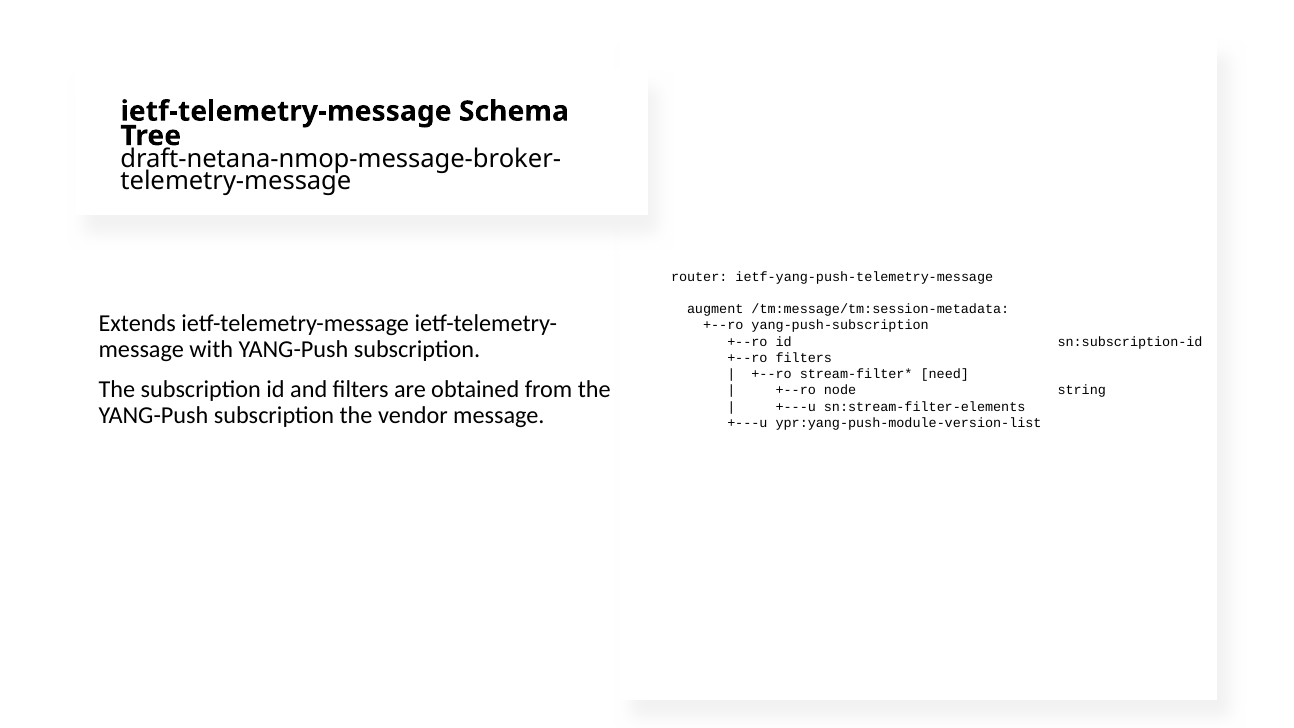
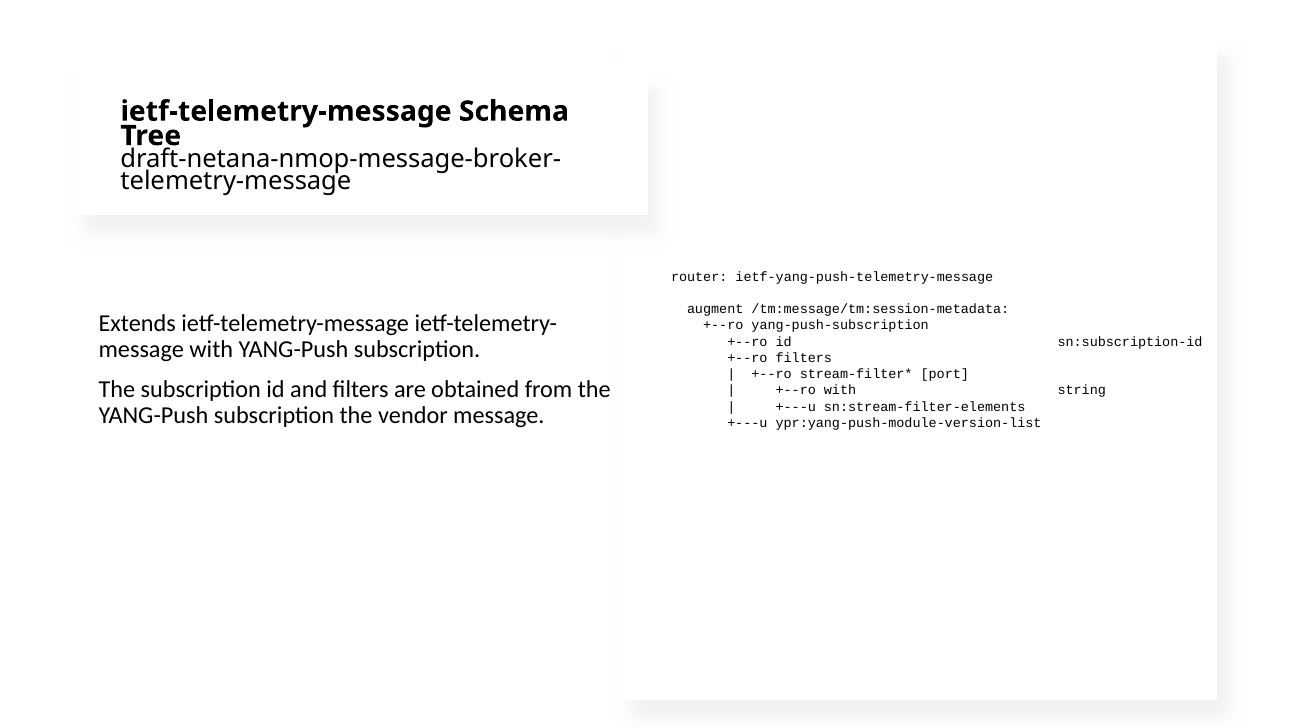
need: need -> port (945, 374)
+--ro node: node -> with (840, 390)
